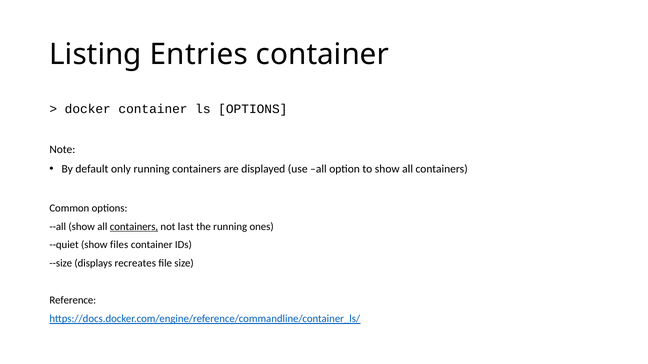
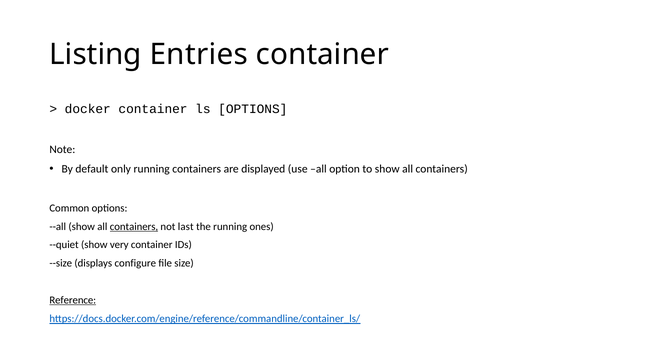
files: files -> very (119, 245)
recreates: recreates -> configure (135, 264)
Reference underline: none -> present (73, 300)
